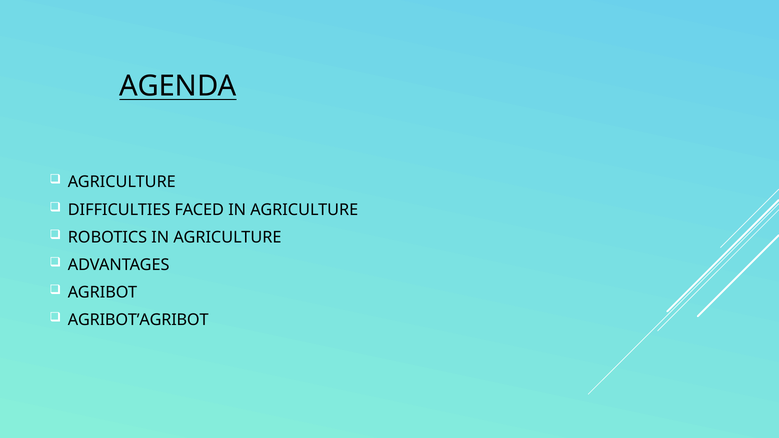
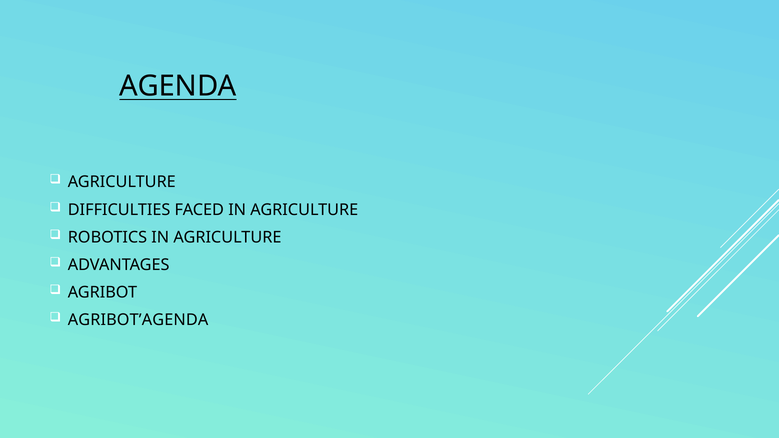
AGRIBOT’AGRIBOT: AGRIBOT’AGRIBOT -> AGRIBOT’AGENDA (138, 320)
